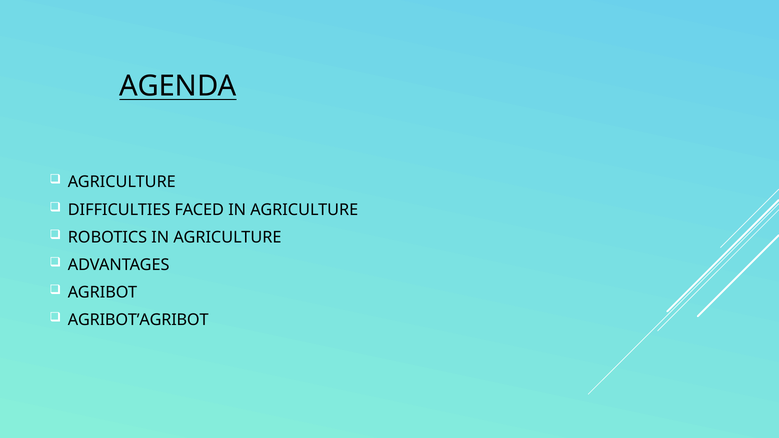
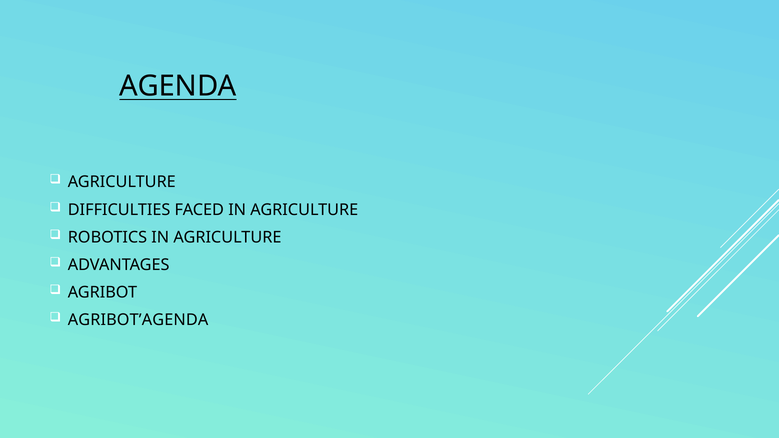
AGRIBOT’AGRIBOT: AGRIBOT’AGRIBOT -> AGRIBOT’AGENDA (138, 320)
